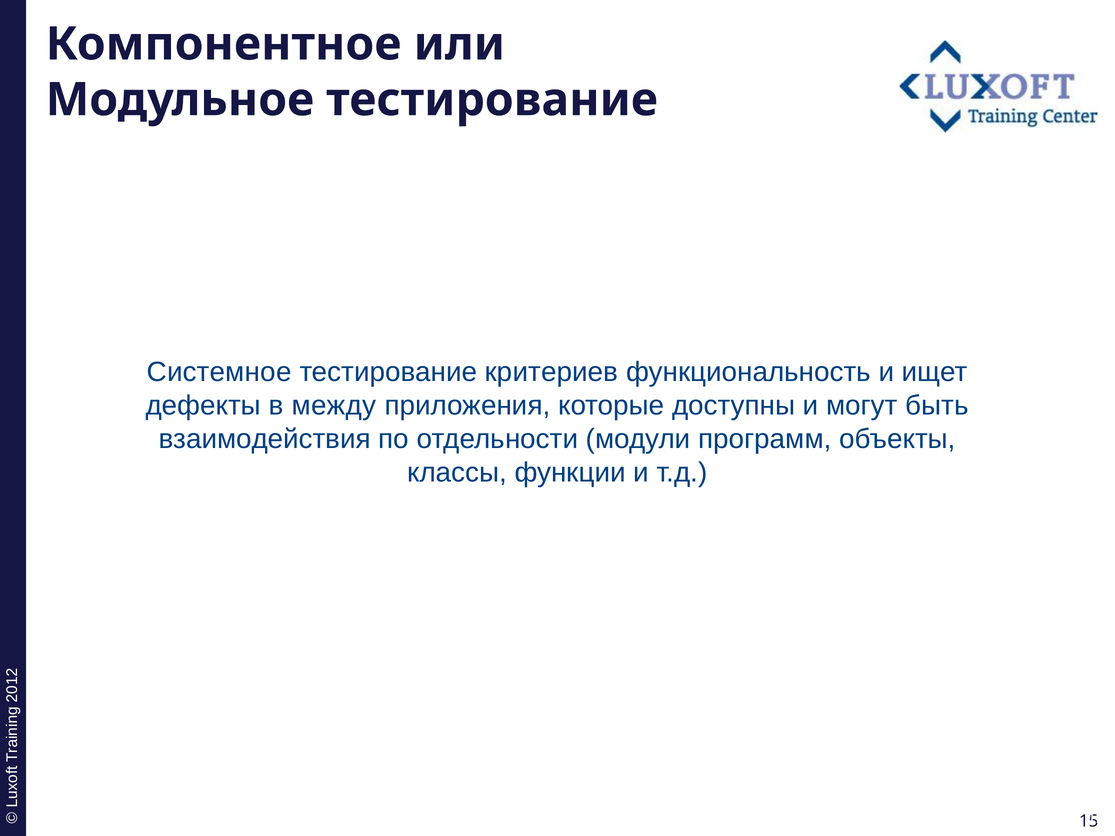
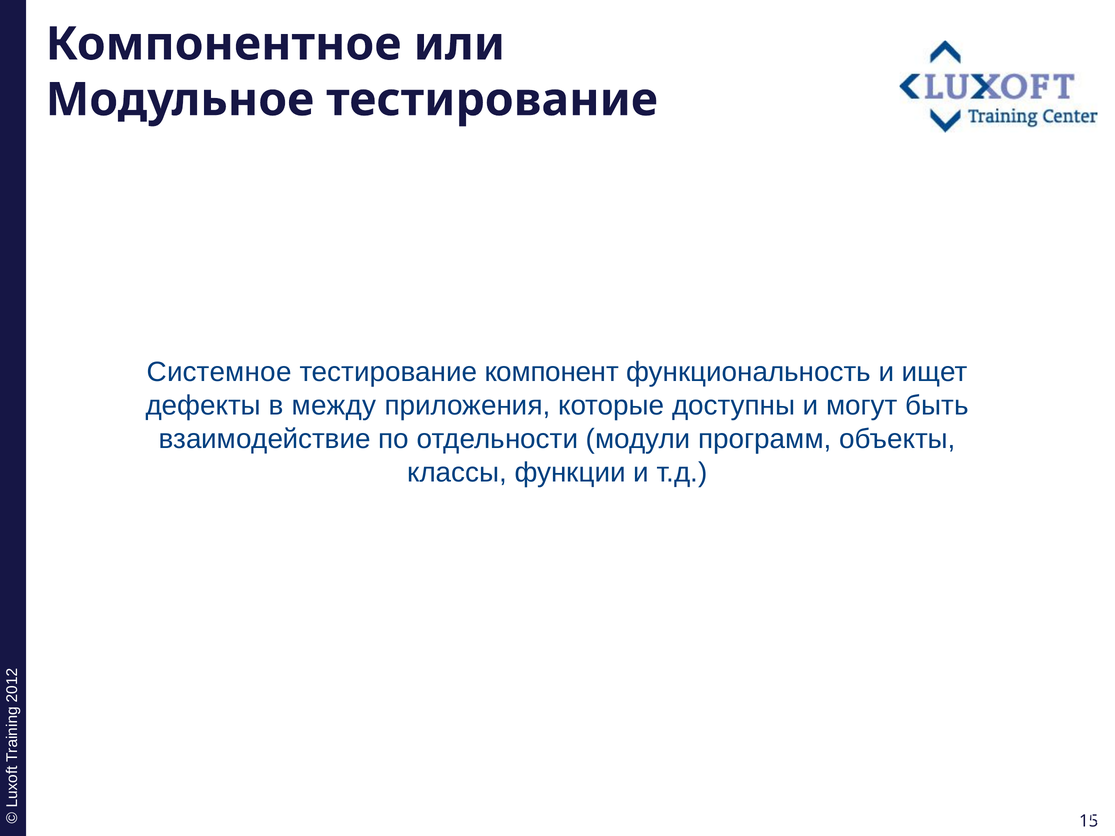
критериев: критериев -> компонент (552, 372)
взаимодействия: взаимодействия -> взаимодействие (265, 439)
